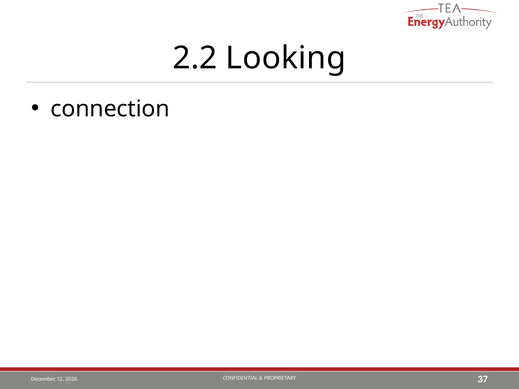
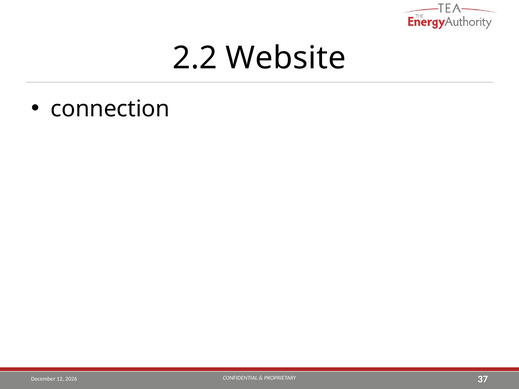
Looking: Looking -> Website (286, 58)
